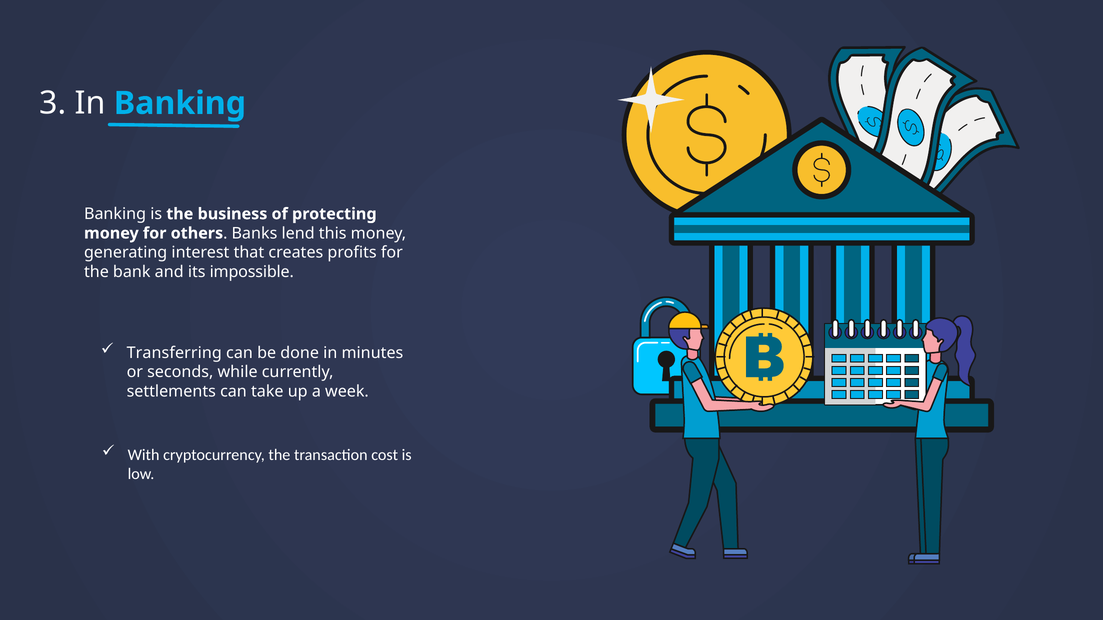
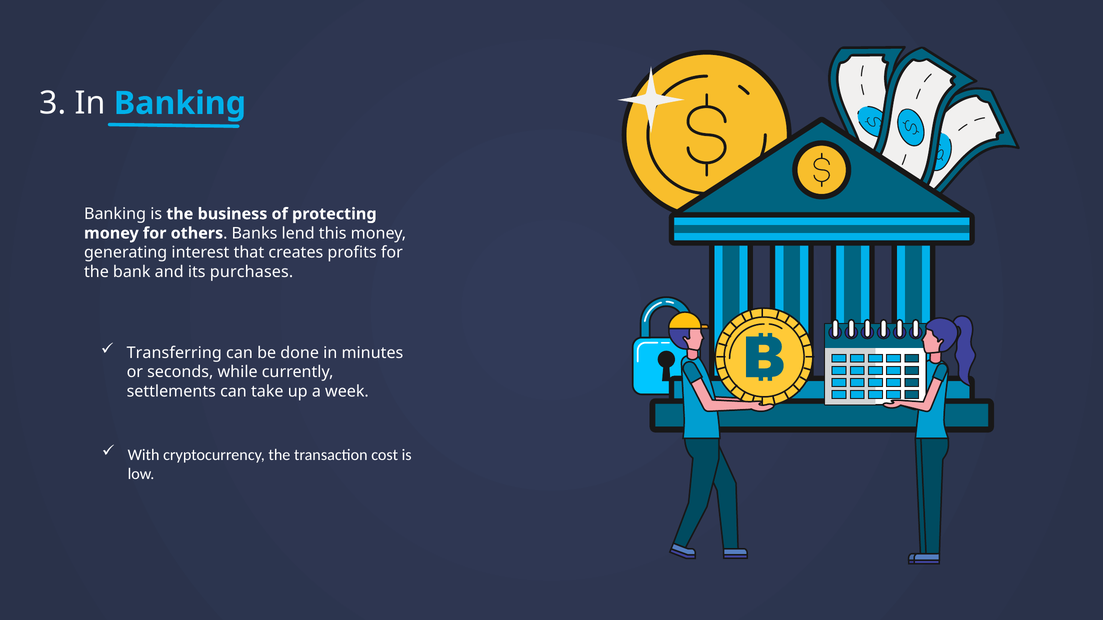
impossible: impossible -> purchases (252, 272)
